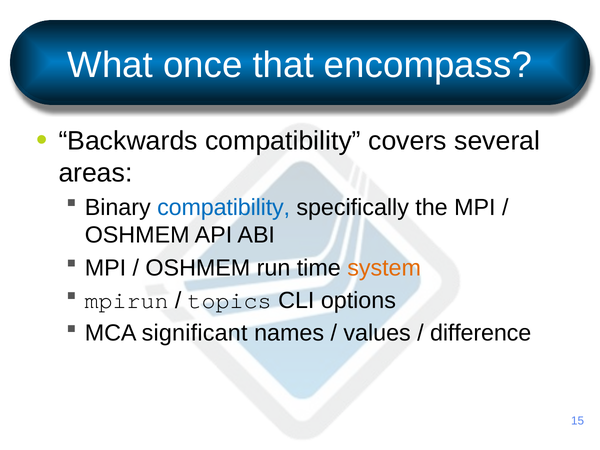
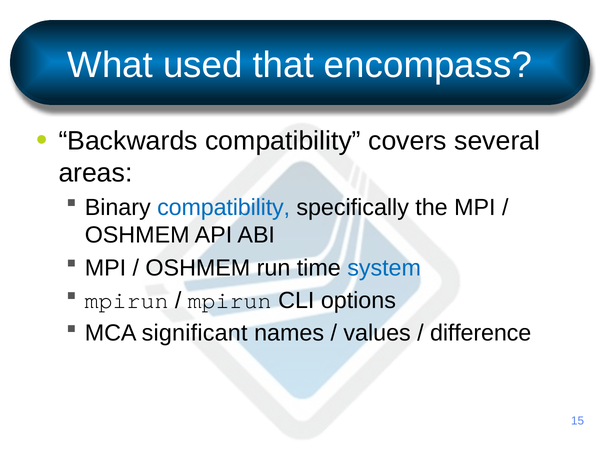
once: once -> used (203, 65)
system colour: orange -> blue (384, 268)
topics: topics -> mpirun (230, 301)
